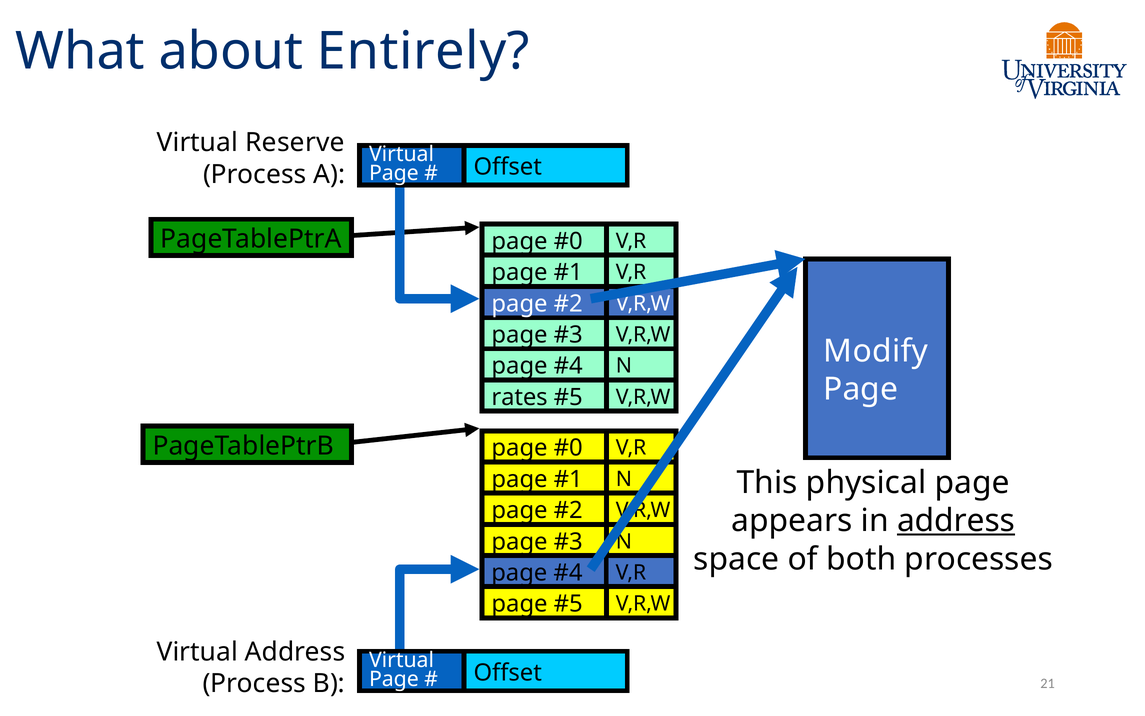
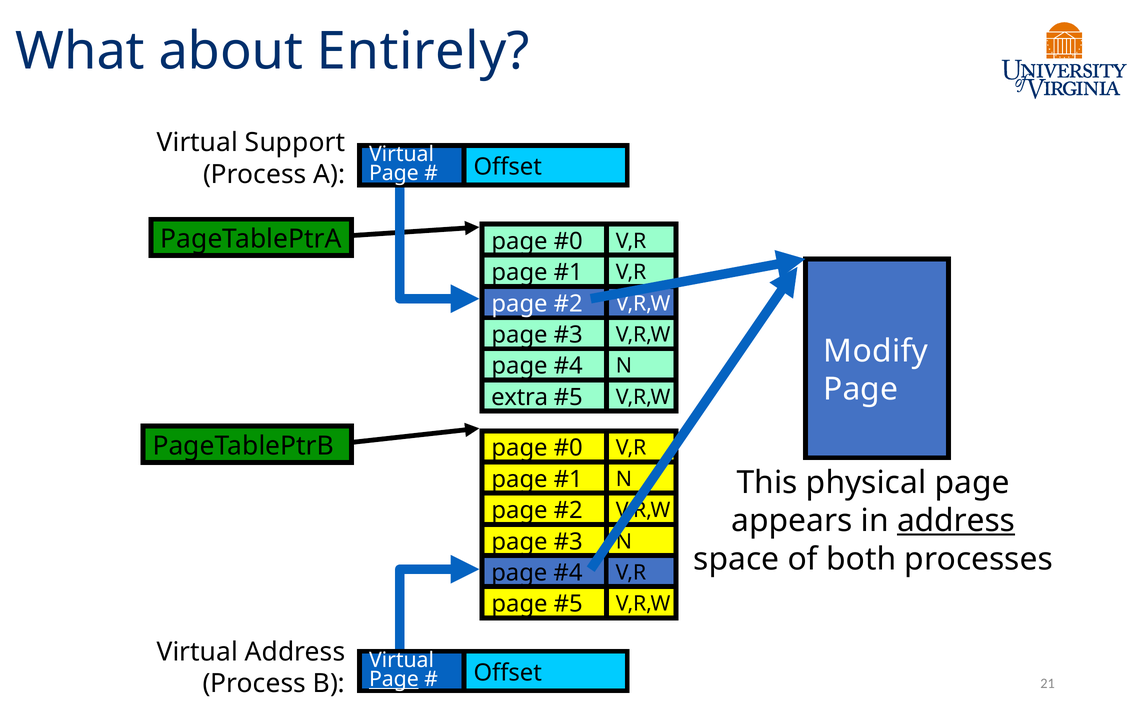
Reserve: Reserve -> Support (295, 143)
rates: rates -> extra (520, 397)
Page underline: none -> present (394, 679)
